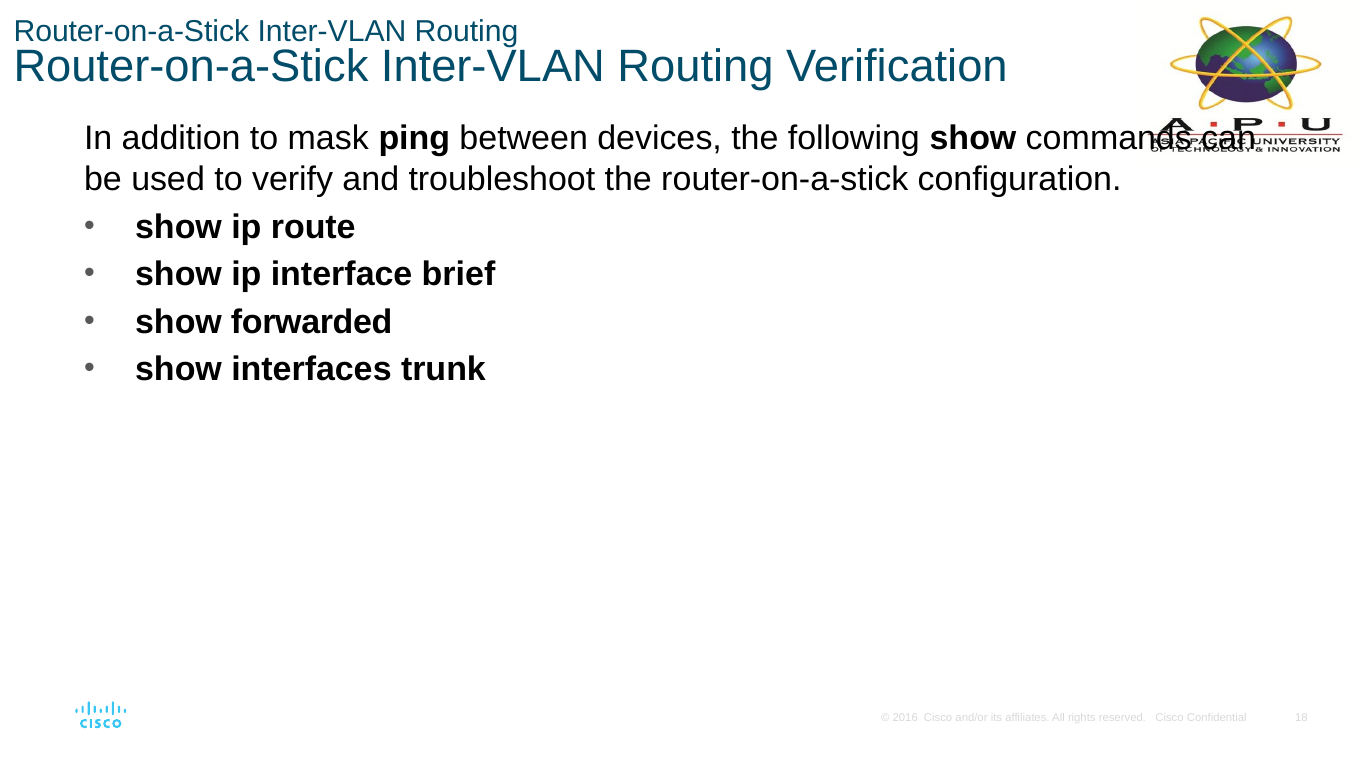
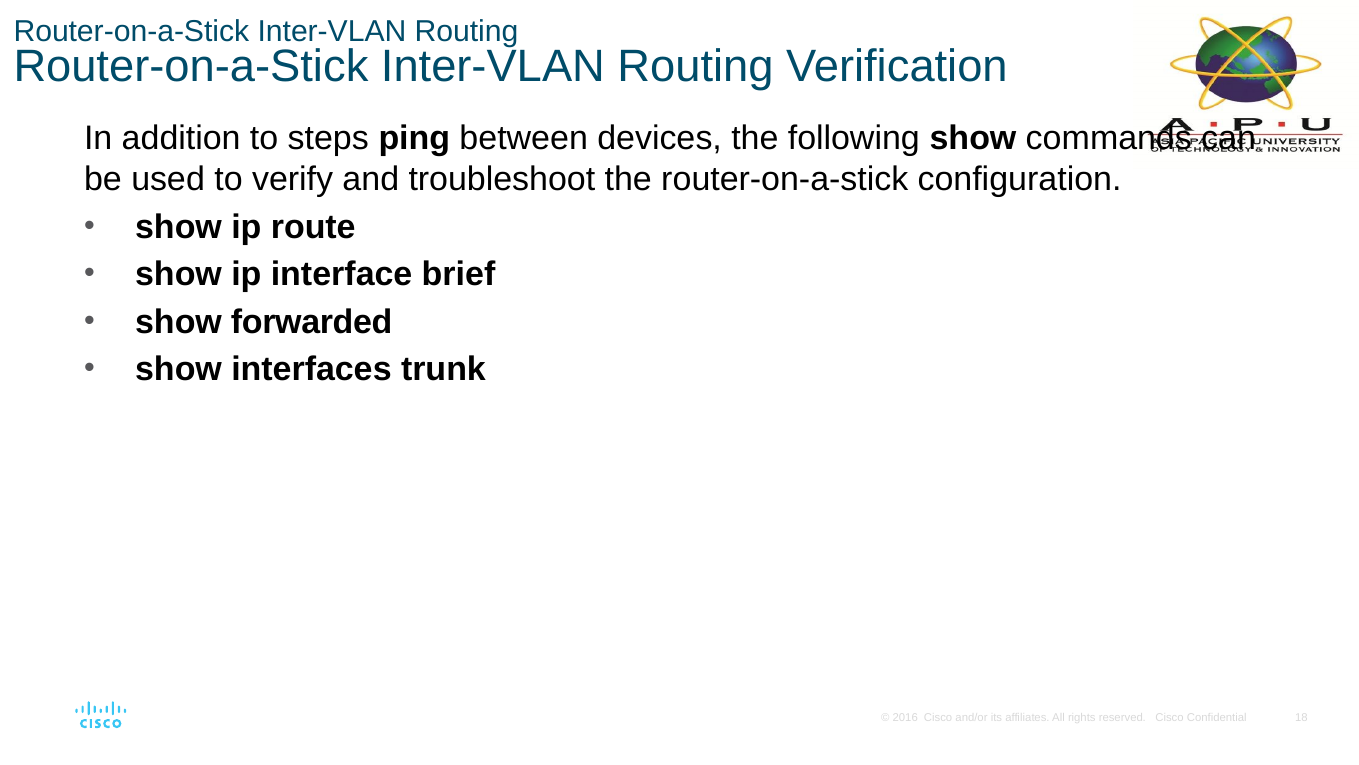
mask: mask -> steps (328, 138)
